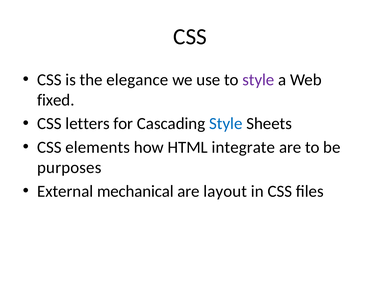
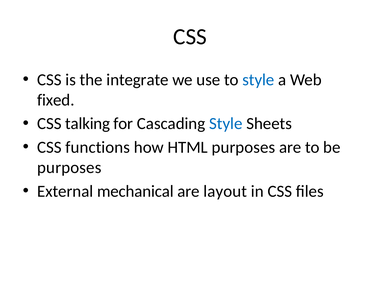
elegance: elegance -> integrate (137, 80)
style colour: purple -> blue (258, 80)
letters: letters -> talking (88, 124)
elements: elements -> functions (98, 147)
HTML integrate: integrate -> purposes (243, 147)
